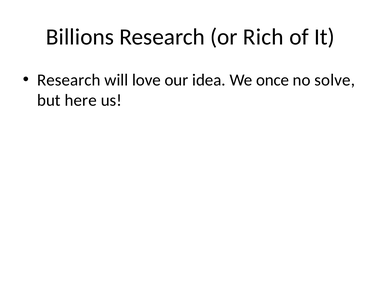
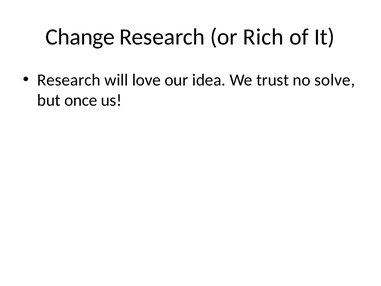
Billions: Billions -> Change (80, 37)
once: once -> trust (273, 80)
here: here -> once (81, 100)
